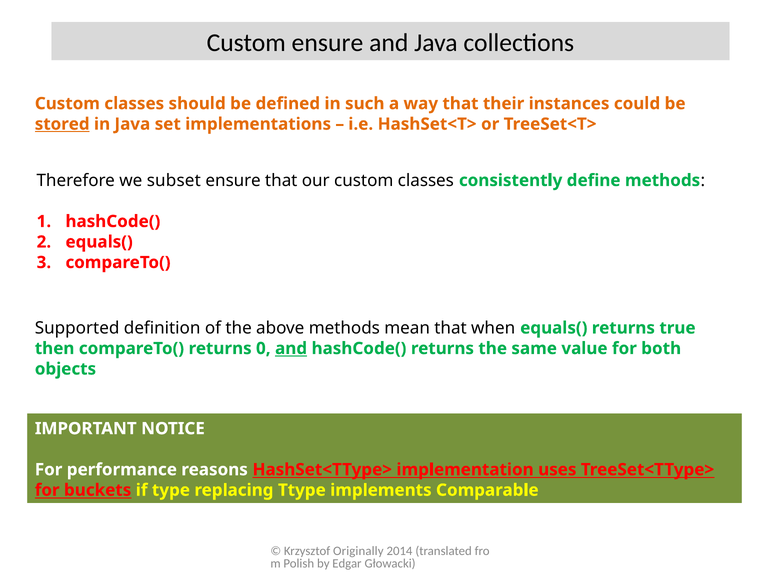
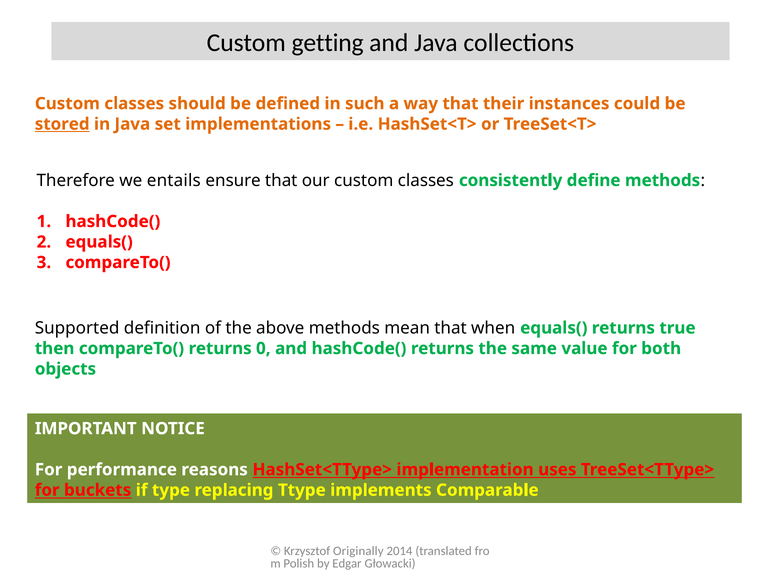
Custom ensure: ensure -> getting (328, 43)
subset: subset -> entails (174, 180)
and underline: present -> none (291, 348)
